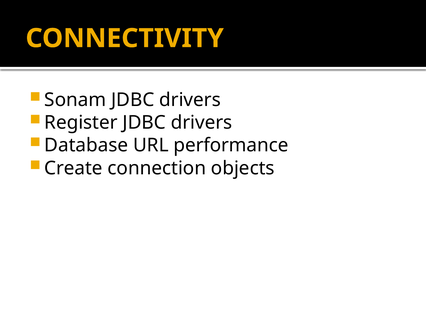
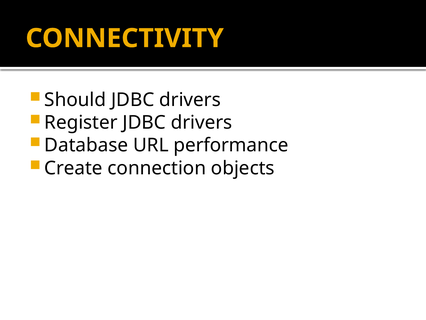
Sonam: Sonam -> Should (75, 100)
